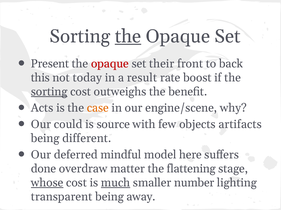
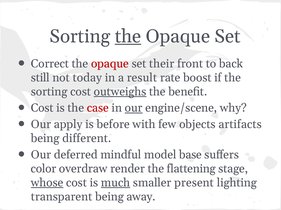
Present: Present -> Correct (50, 64)
this: this -> still (40, 78)
sorting underline: present -> none (49, 92)
outweighs underline: none -> present (120, 92)
Acts: Acts -> Cost (42, 108)
case colour: orange -> red (98, 108)
our underline: none -> present (134, 108)
could: could -> apply (68, 125)
source: source -> before (113, 125)
here: here -> base (190, 155)
done: done -> color (44, 169)
matter: matter -> render (128, 169)
number: number -> present (194, 183)
